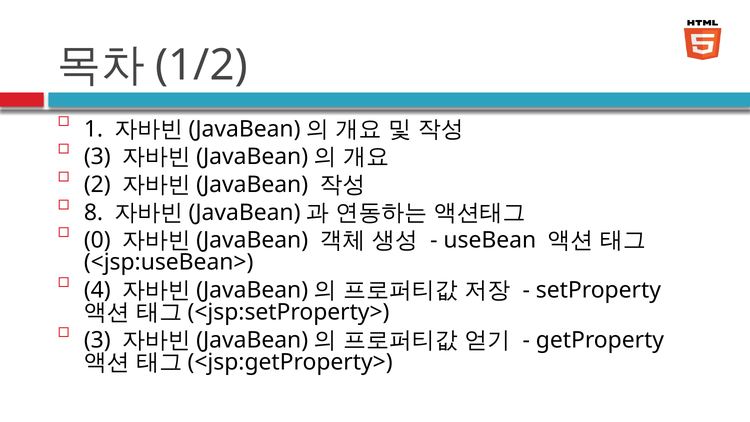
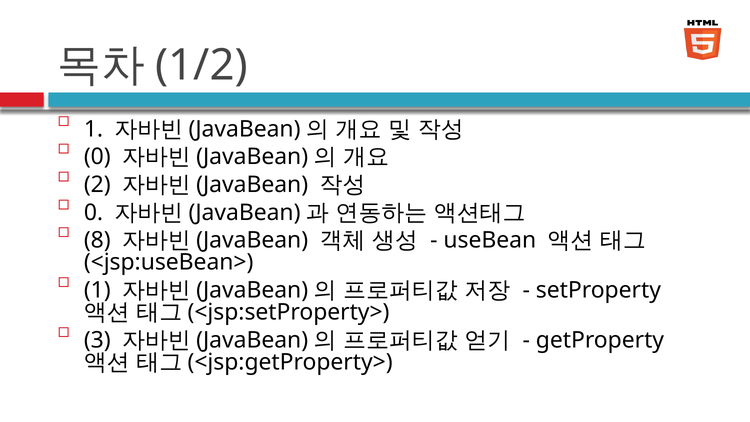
3: 3 -> 0 (97, 157)
8: 8 -> 0 (93, 213)
0: 0 -> 8 (97, 240)
4: 4 -> 1 (97, 290)
